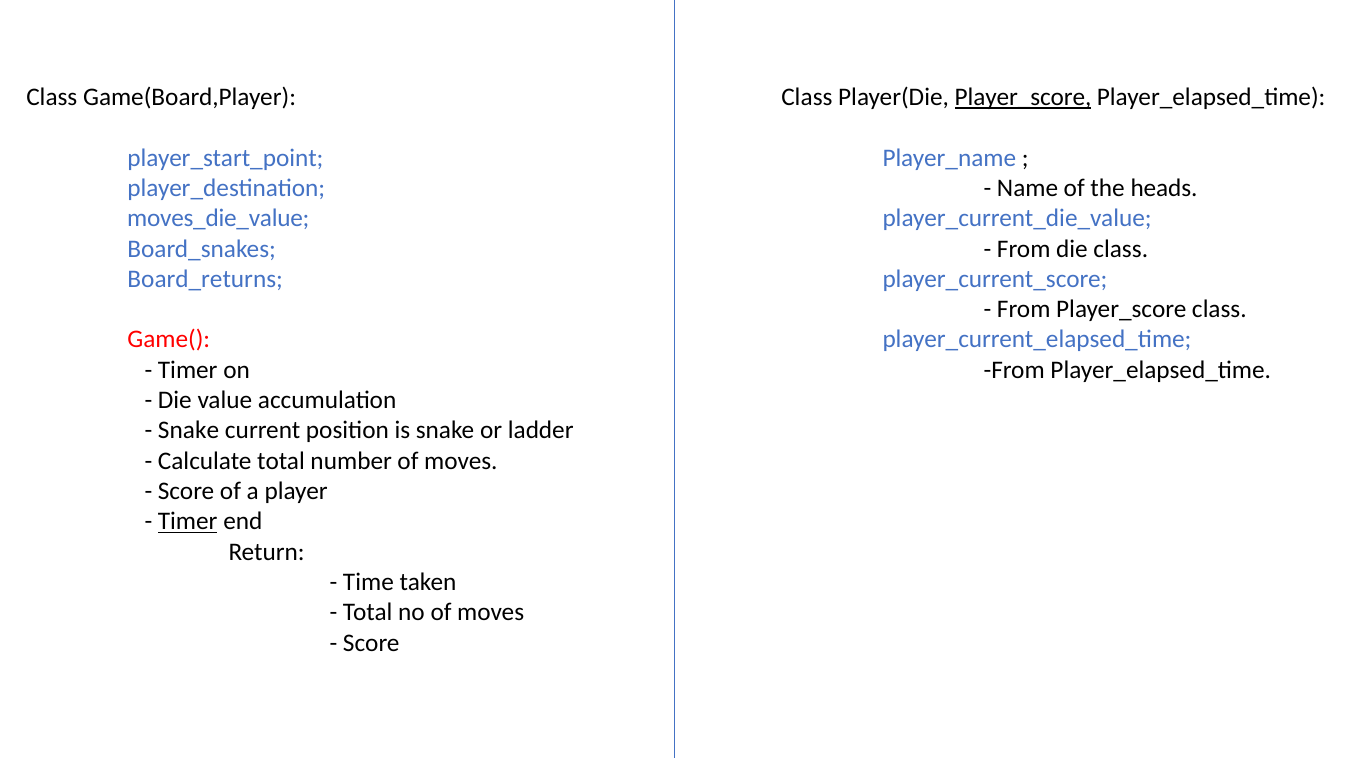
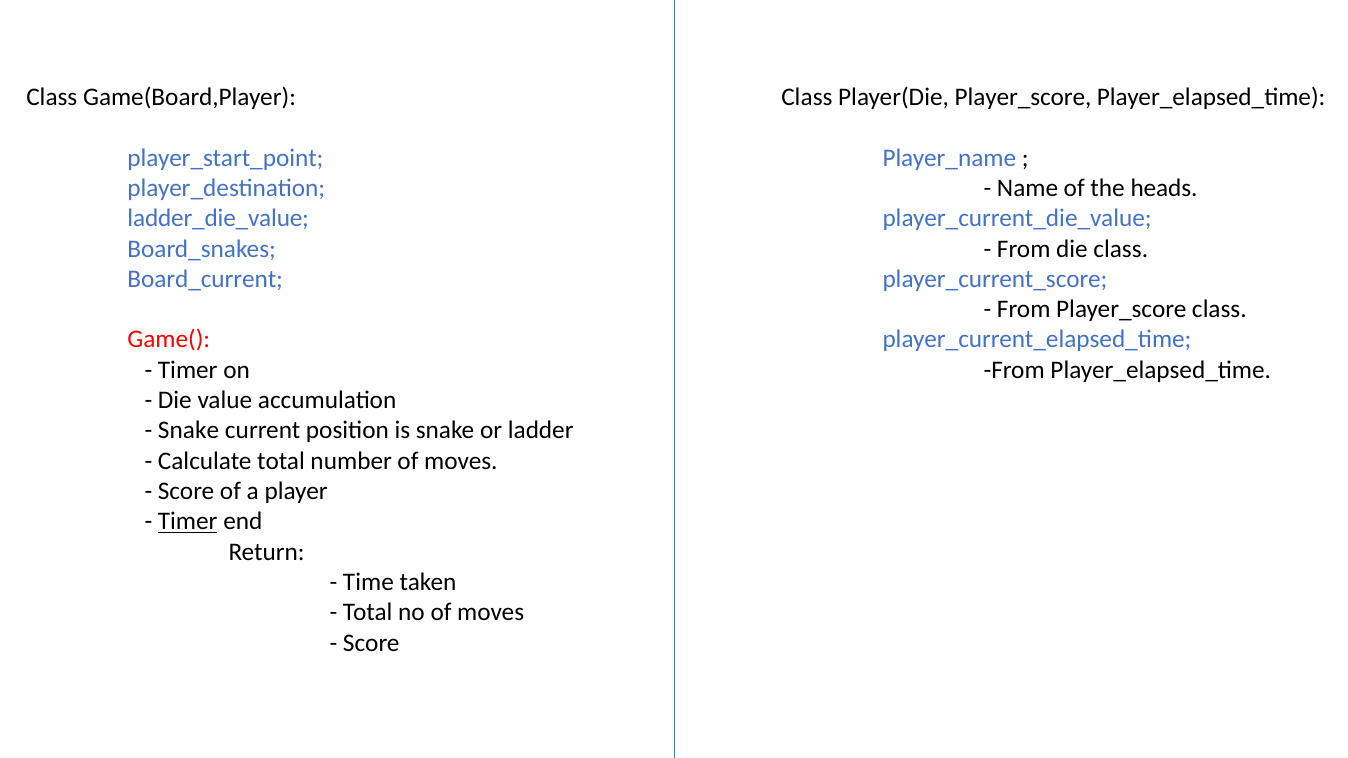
Player_score underline: present -> none (1023, 97)
moves_die_value: moves_die_value -> ladder_die_value (218, 218)
Board_returns: Board_returns -> Board_current (205, 279)
